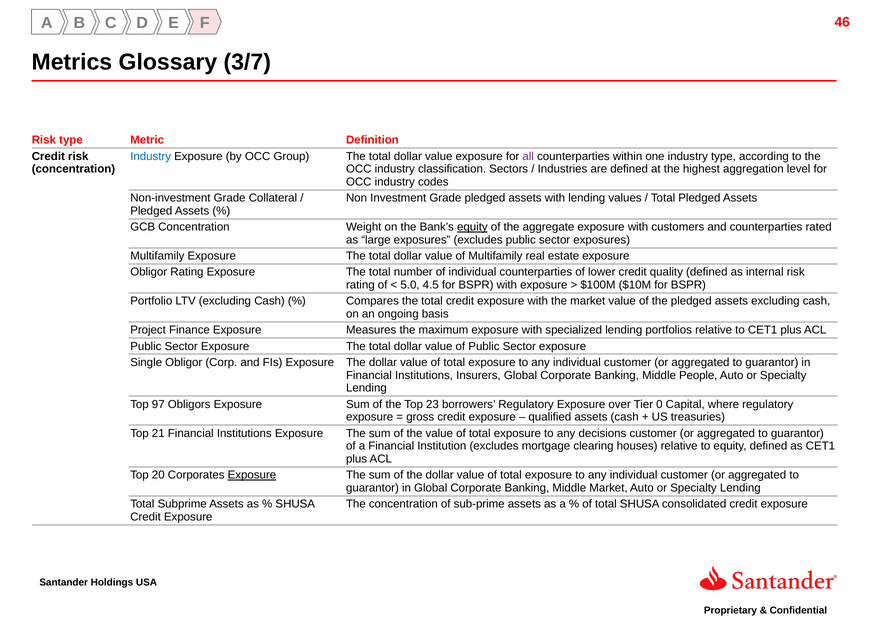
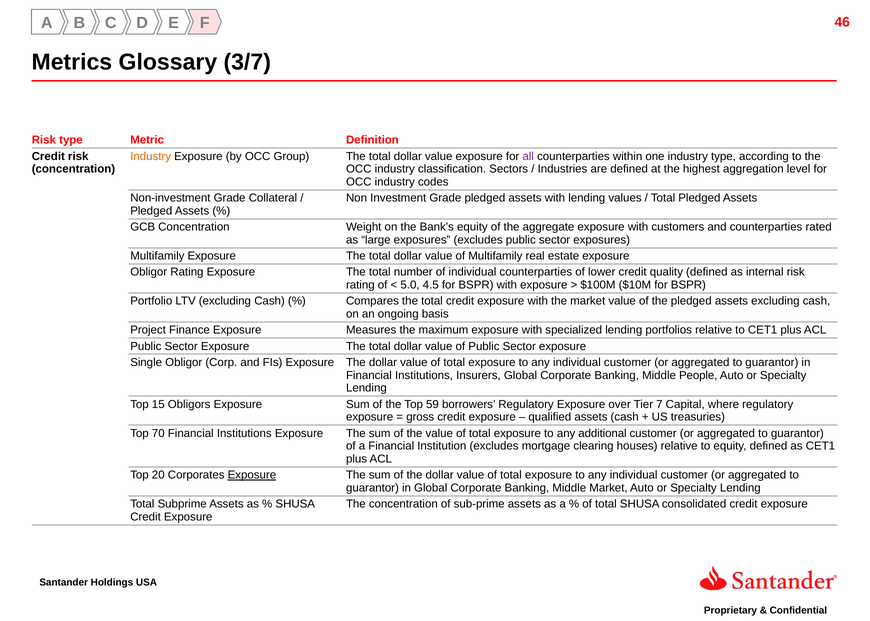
Industry colour: blue -> orange (151, 156)
equity underline: present -> none (472, 227)
97: 97 -> 15 (158, 404)
23: 23 -> 59 (432, 404)
0: 0 -> 7 (659, 404)
21: 21 -> 70 (158, 433)
decisions: decisions -> additional (602, 433)
